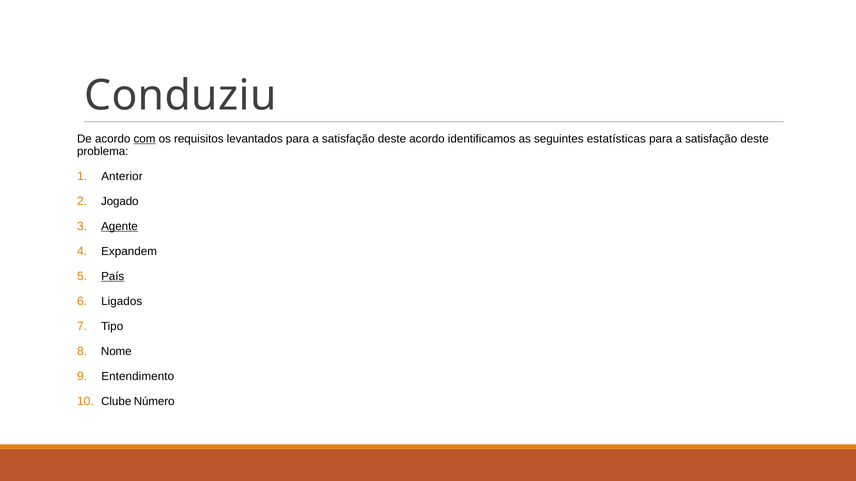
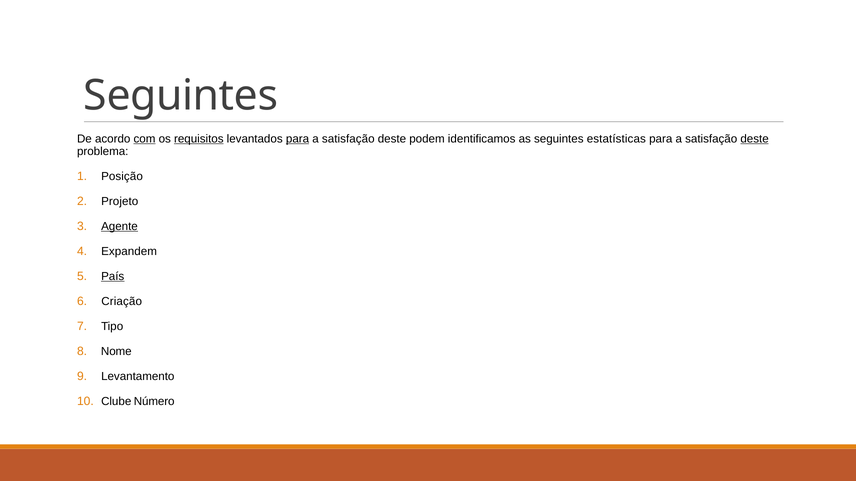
Conduziu: Conduziu -> Seguintes (181, 96)
requisitos underline: none -> present (199, 139)
para underline: none -> present (298, 139)
deste acordo: acordo -> podem (427, 139)
deste underline: none -> present (755, 139)
Anterior: Anterior -> Posição (122, 177)
Jogado: Jogado -> Projeto (120, 202)
Ligados: Ligados -> Criação (122, 302)
Entendimento: Entendimento -> Levantamento (138, 377)
